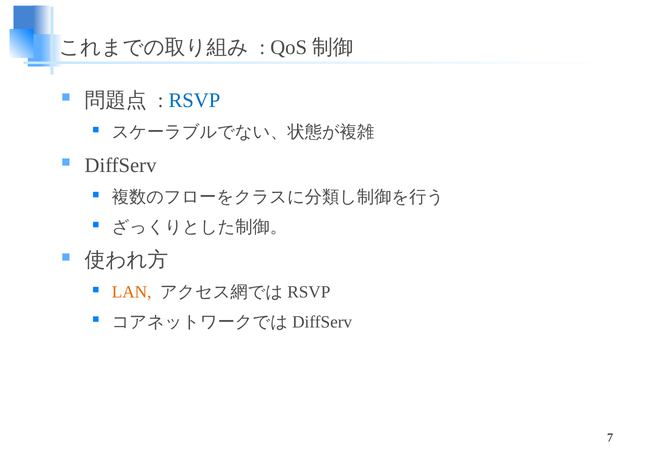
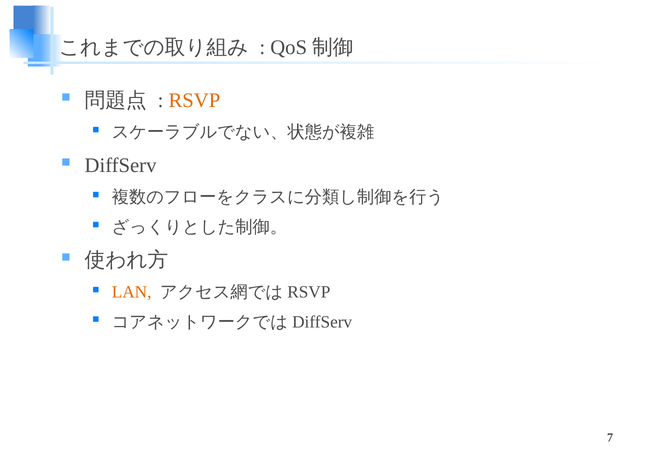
RSVP colour: blue -> orange (194, 100)
